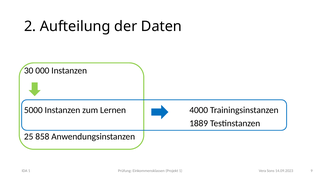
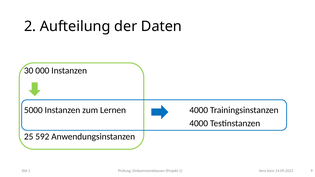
1889: 1889 -> 4000 (199, 124)
858: 858 -> 592 (42, 137)
